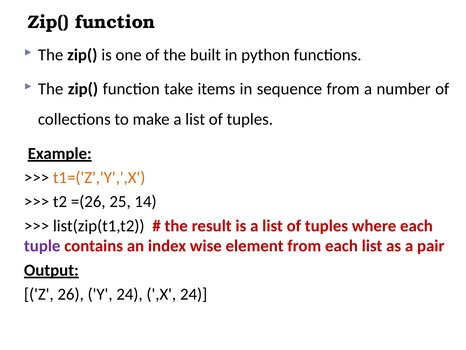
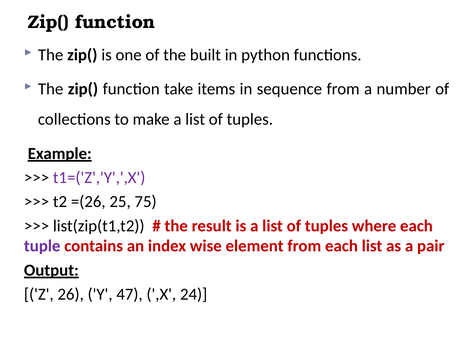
t1=('Z','Y',',X colour: orange -> purple (99, 177)
14: 14 -> 75 (146, 201)
Y 24: 24 -> 47 (130, 294)
